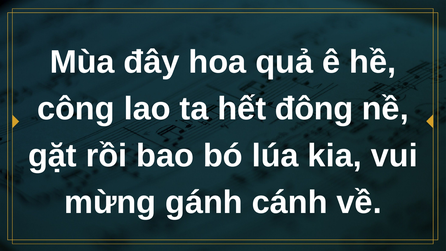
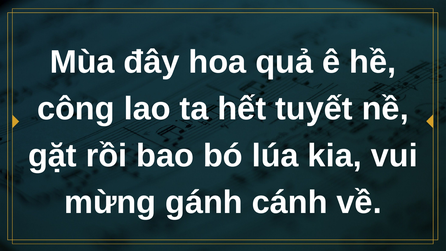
đông: đông -> tuyết (314, 109)
